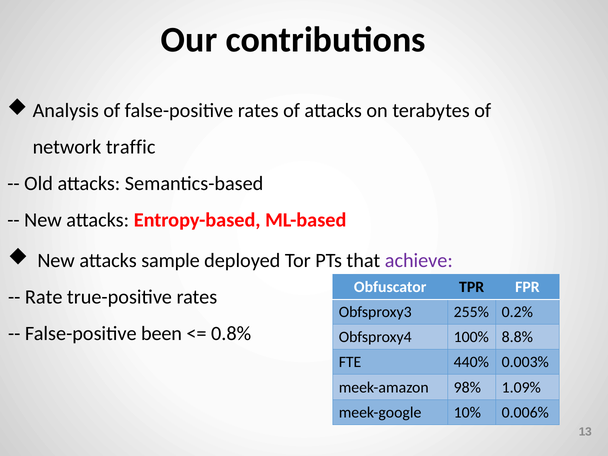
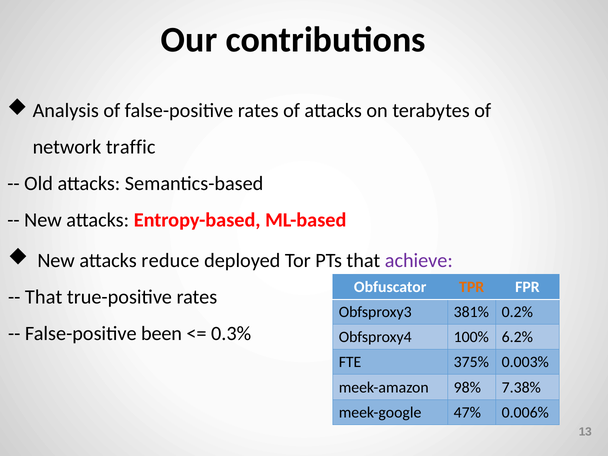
sample: sample -> reduce (170, 260)
TPR colour: black -> orange (472, 287)
Rate: Rate -> That (44, 297)
255%: 255% -> 381% (471, 312)
0.8%: 0.8% -> 0.3% (231, 333)
8.8%: 8.8% -> 6.2% (517, 337)
440%: 440% -> 375% (471, 362)
1.09%: 1.09% -> 7.38% (521, 387)
10%: 10% -> 47% (467, 412)
